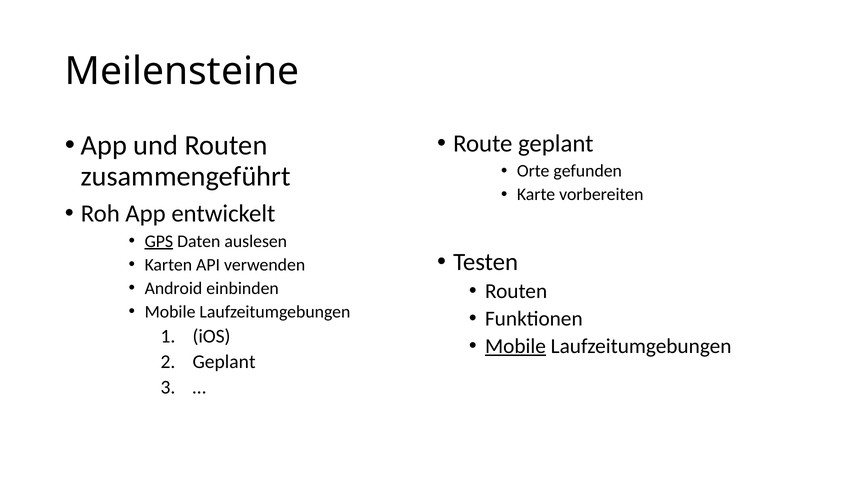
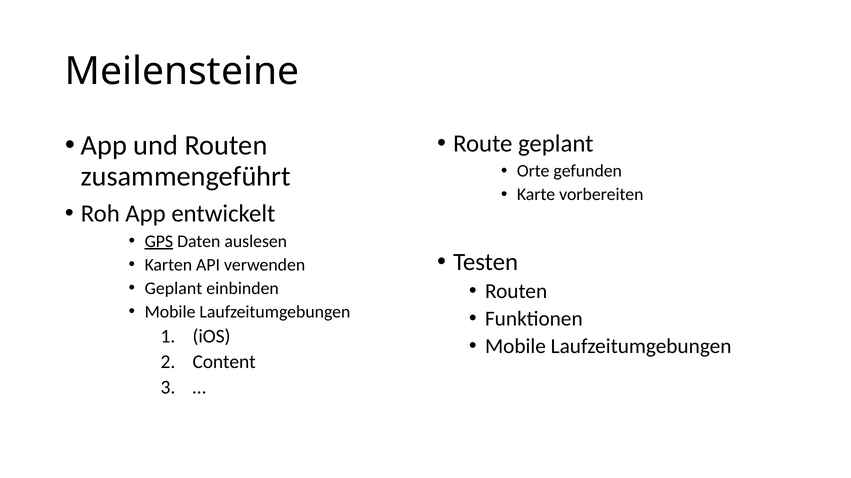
Android: Android -> Geplant (173, 289)
Mobile underline: present -> none (515, 346)
Geplant: Geplant -> Content (224, 362)
